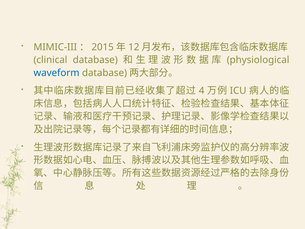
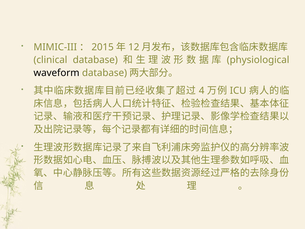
waveform colour: blue -> black (57, 73)
